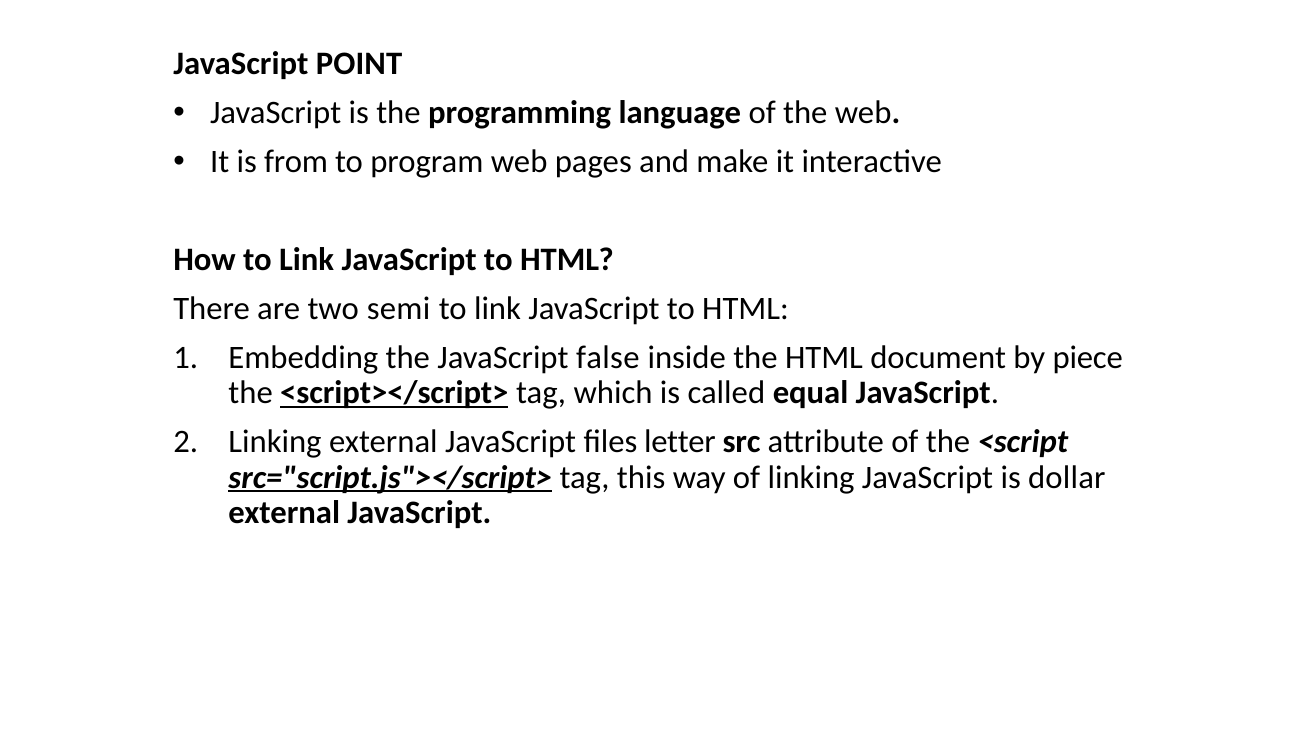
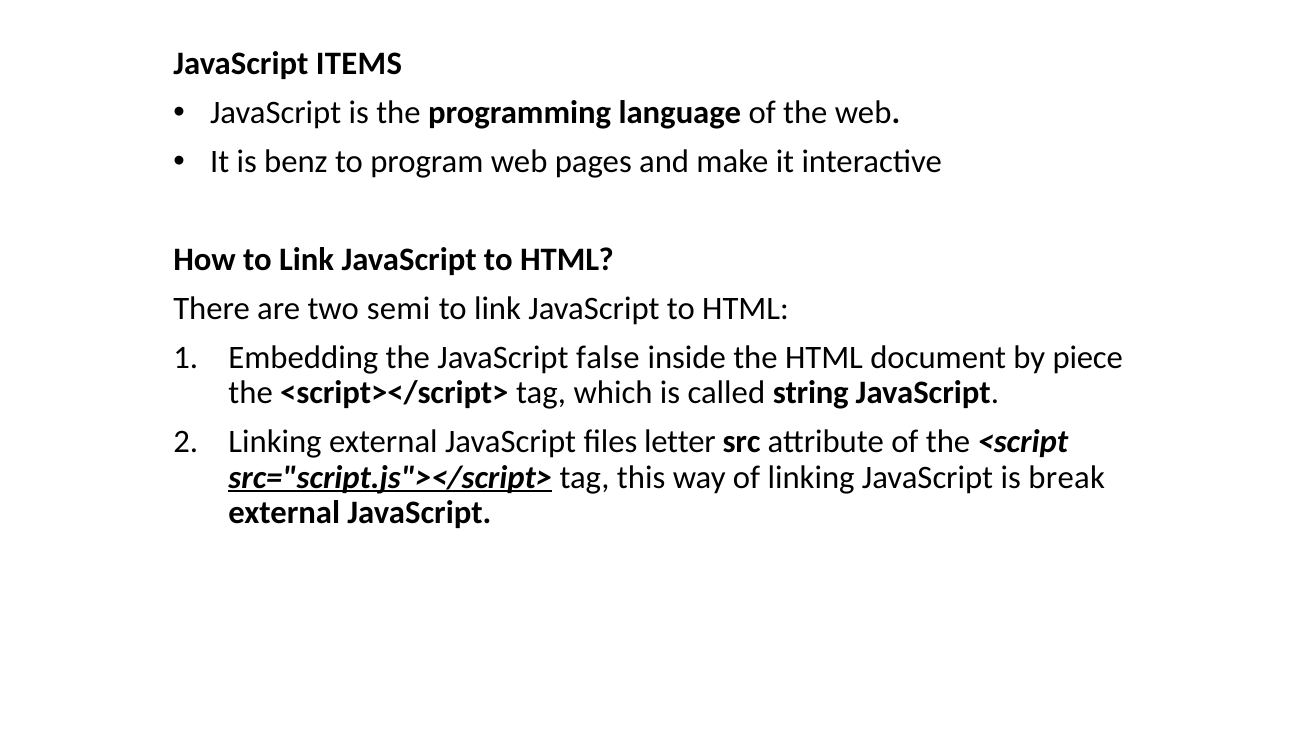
POINT: POINT -> ITEMS (359, 64)
from: from -> benz (296, 162)
<script></script> underline: present -> none (394, 393)
equal: equal -> string (811, 393)
dollar: dollar -> break (1067, 477)
